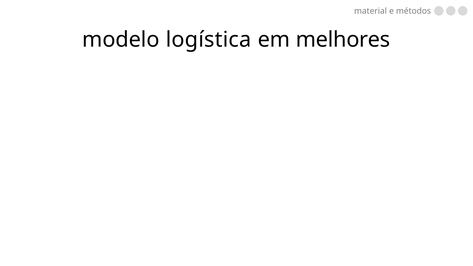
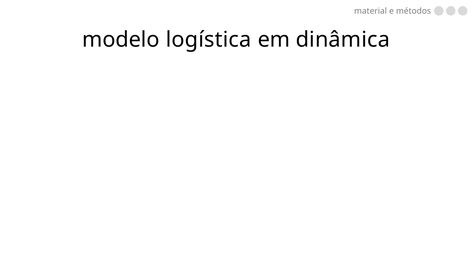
melhores: melhores -> dinâmica (343, 40)
